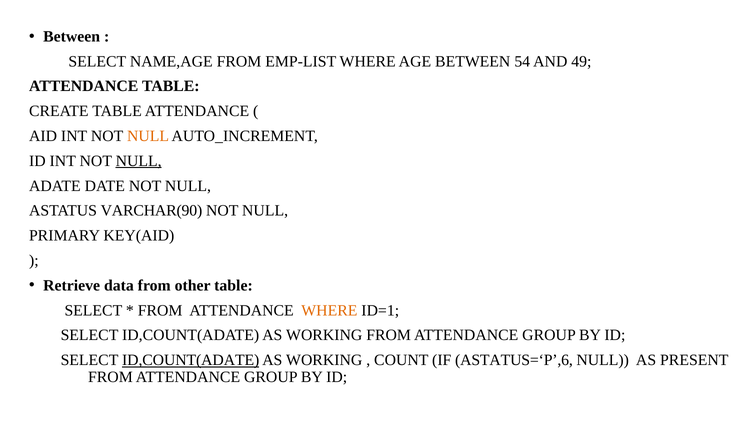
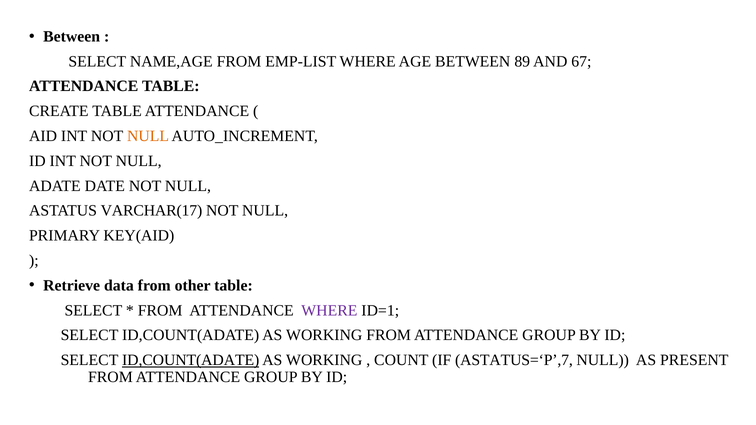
54: 54 -> 89 (522, 61)
49: 49 -> 67 (581, 61)
NULL underline: present -> none (139, 161)
VARCHAR(90: VARCHAR(90 -> VARCHAR(17 (151, 211)
WHERE colour: orange -> purple (329, 311)
ASTATUS=‘P’,6: ASTATUS=‘P’,6 -> ASTATUS=‘P’,7 (514, 360)
